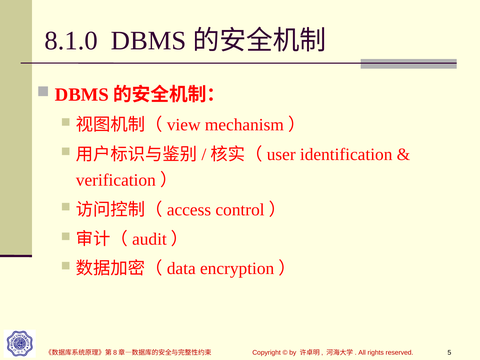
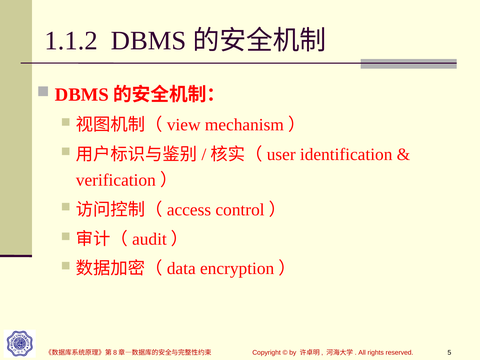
8.1.0: 8.1.0 -> 1.1.2 (71, 41)
